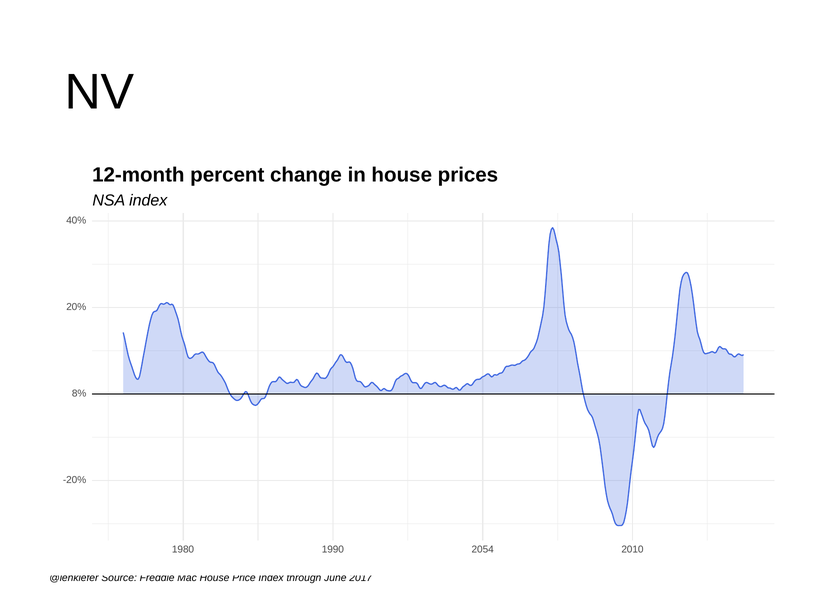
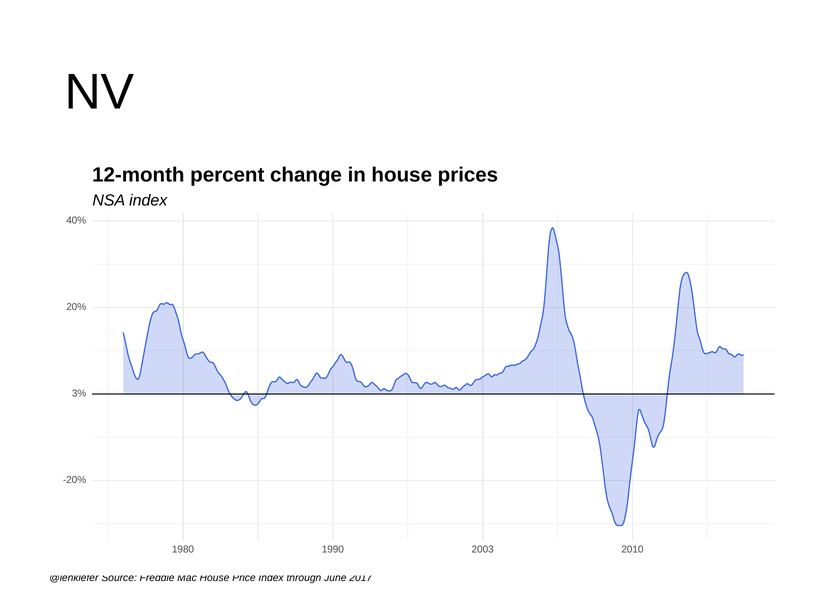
8%: 8% -> 3% (79, 394)
2054: 2054 -> 2003 (483, 550)
